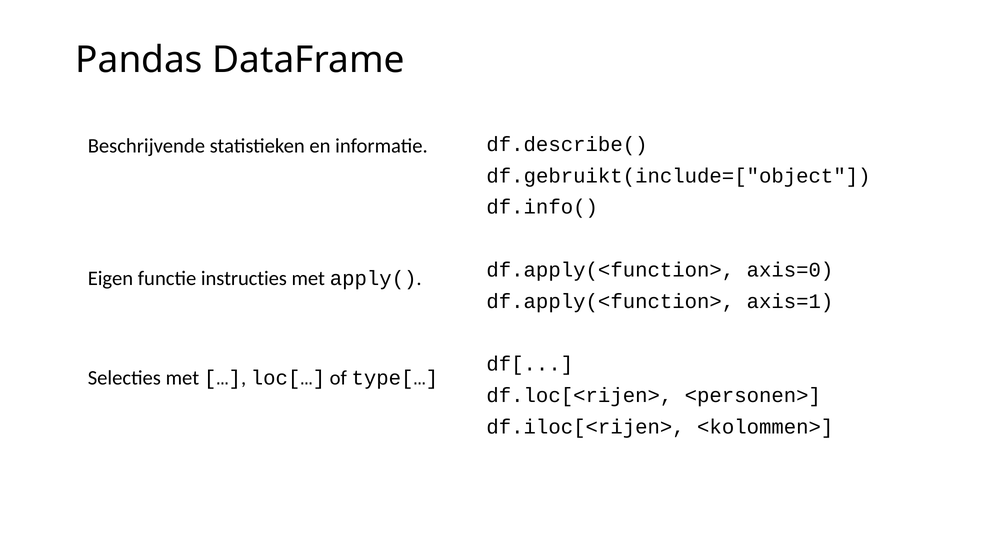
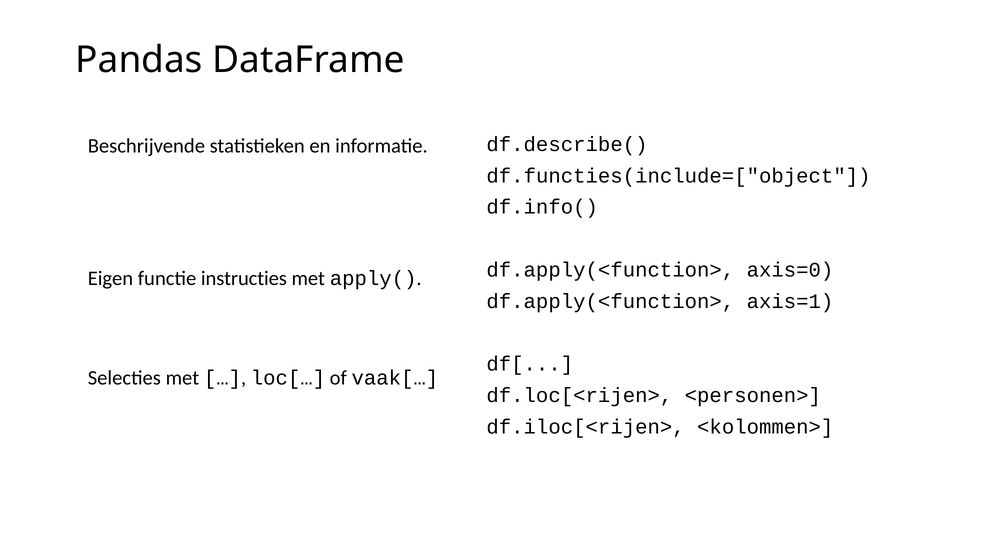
df.gebruikt(include=["object: df.gebruikt(include=["object -> df.functies(include=["object (678, 176)
type[…: type[… -> vaak[… (395, 378)
